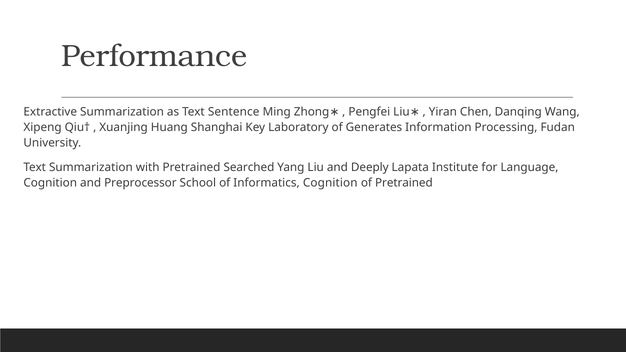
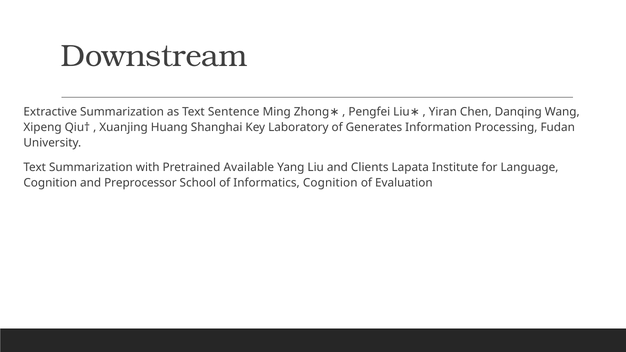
Performance: Performance -> Downstream (154, 56)
Searched: Searched -> Available (249, 168)
Deeply: Deeply -> Clients (370, 168)
of Pretrained: Pretrained -> Evaluation (404, 183)
